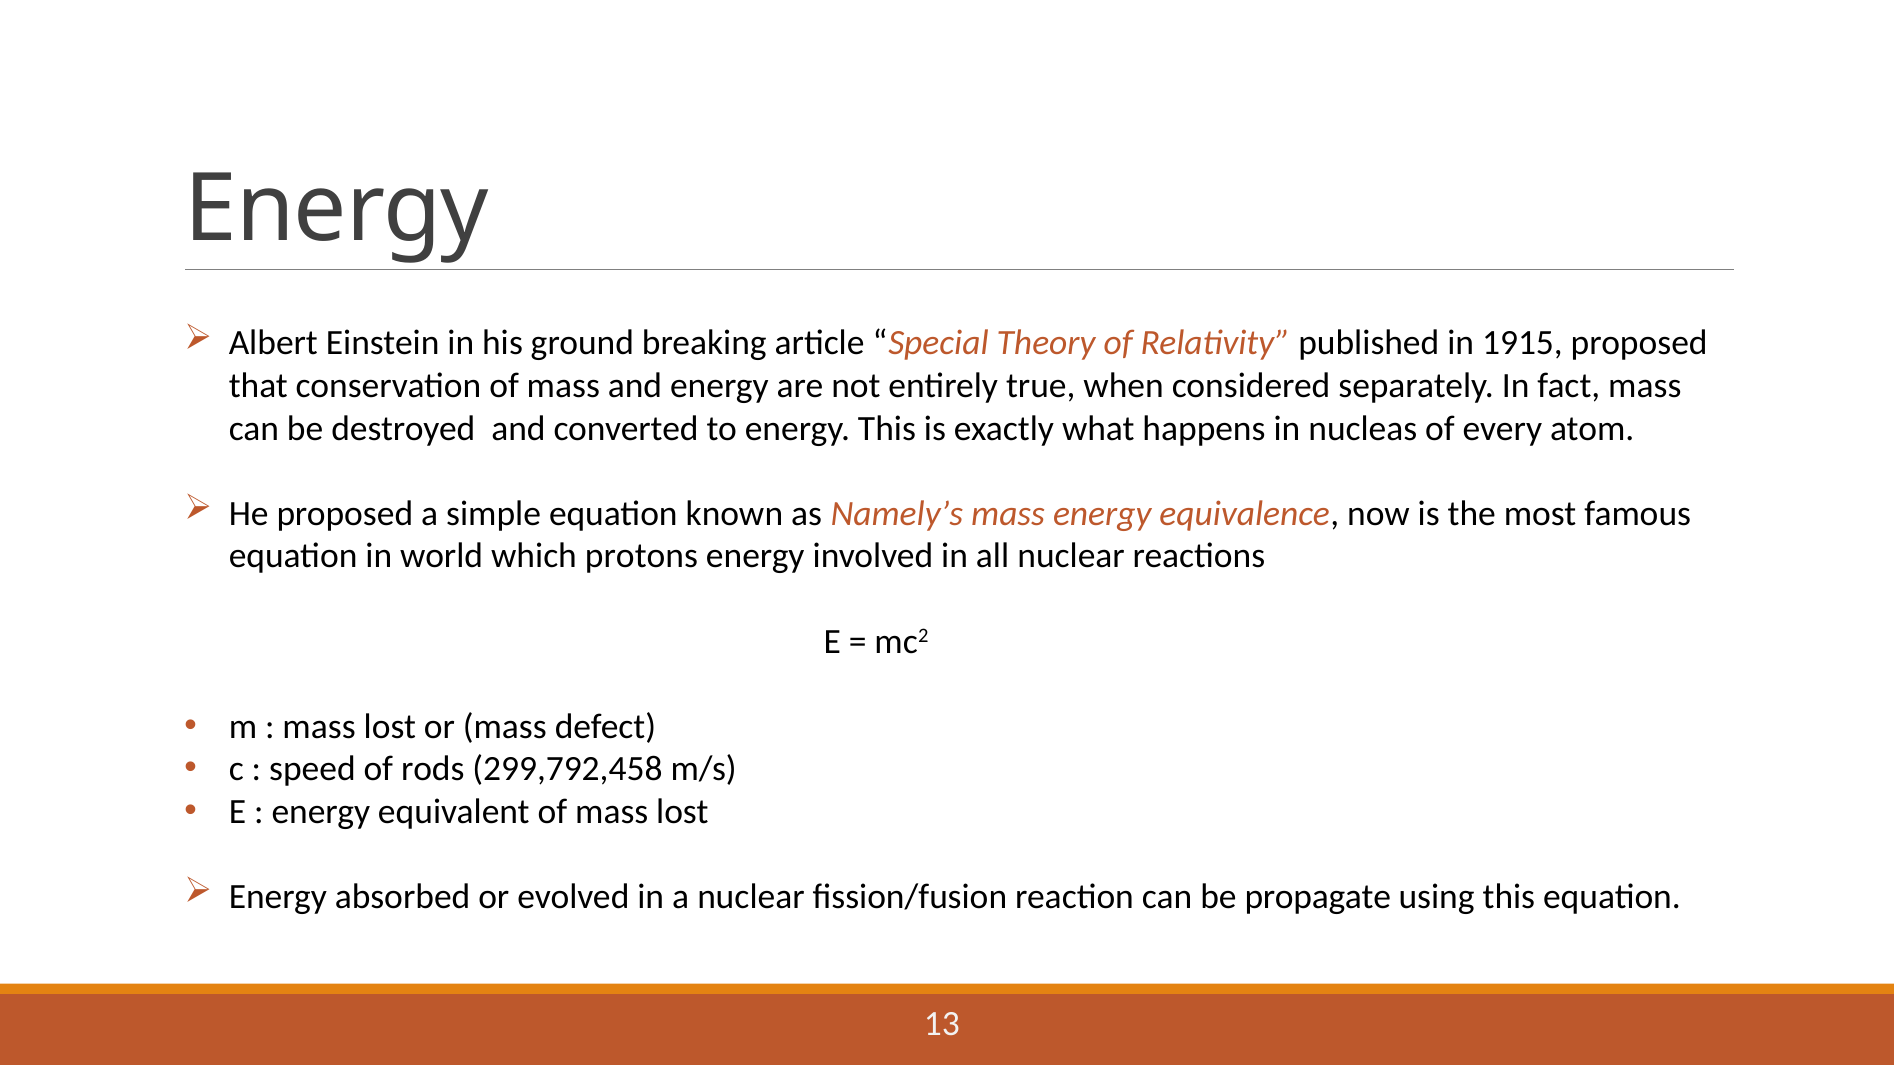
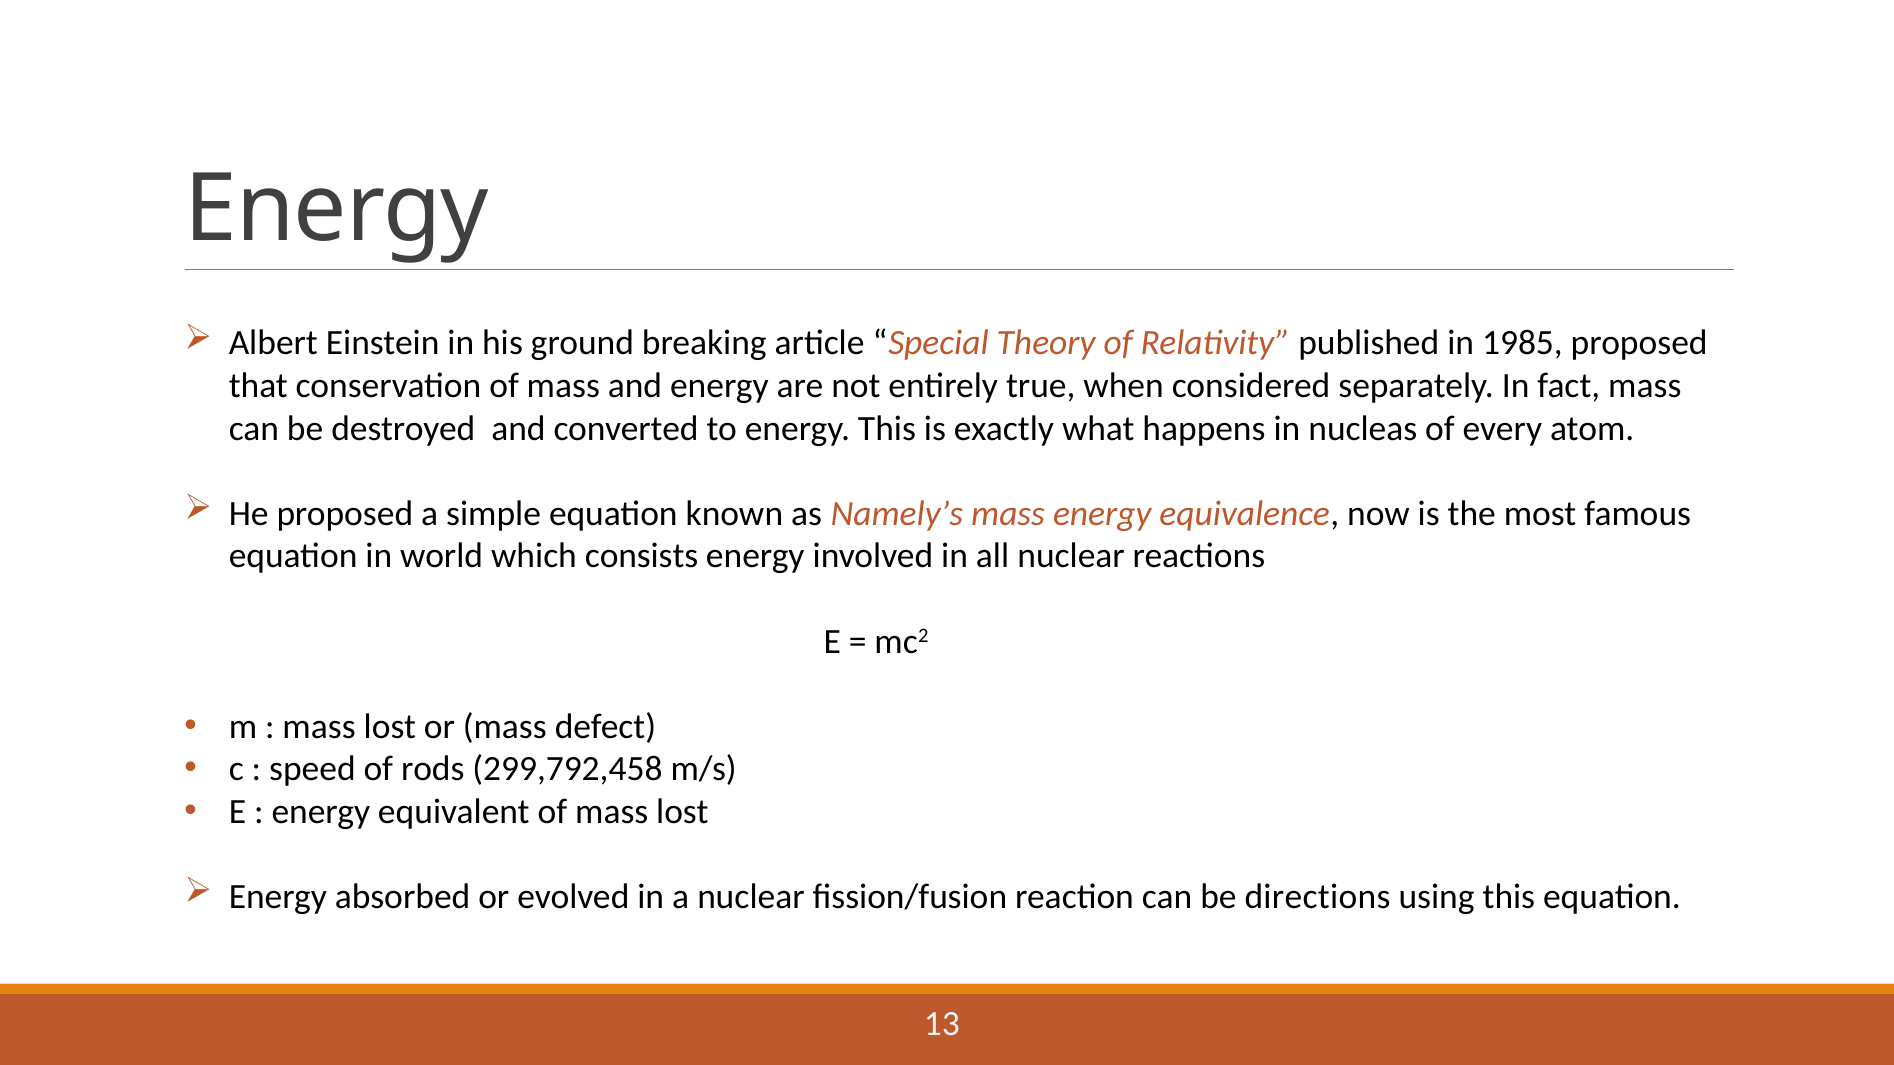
1915: 1915 -> 1985 (1522, 343)
protons: protons -> consists (642, 556)
propagate: propagate -> directions (1317, 897)
